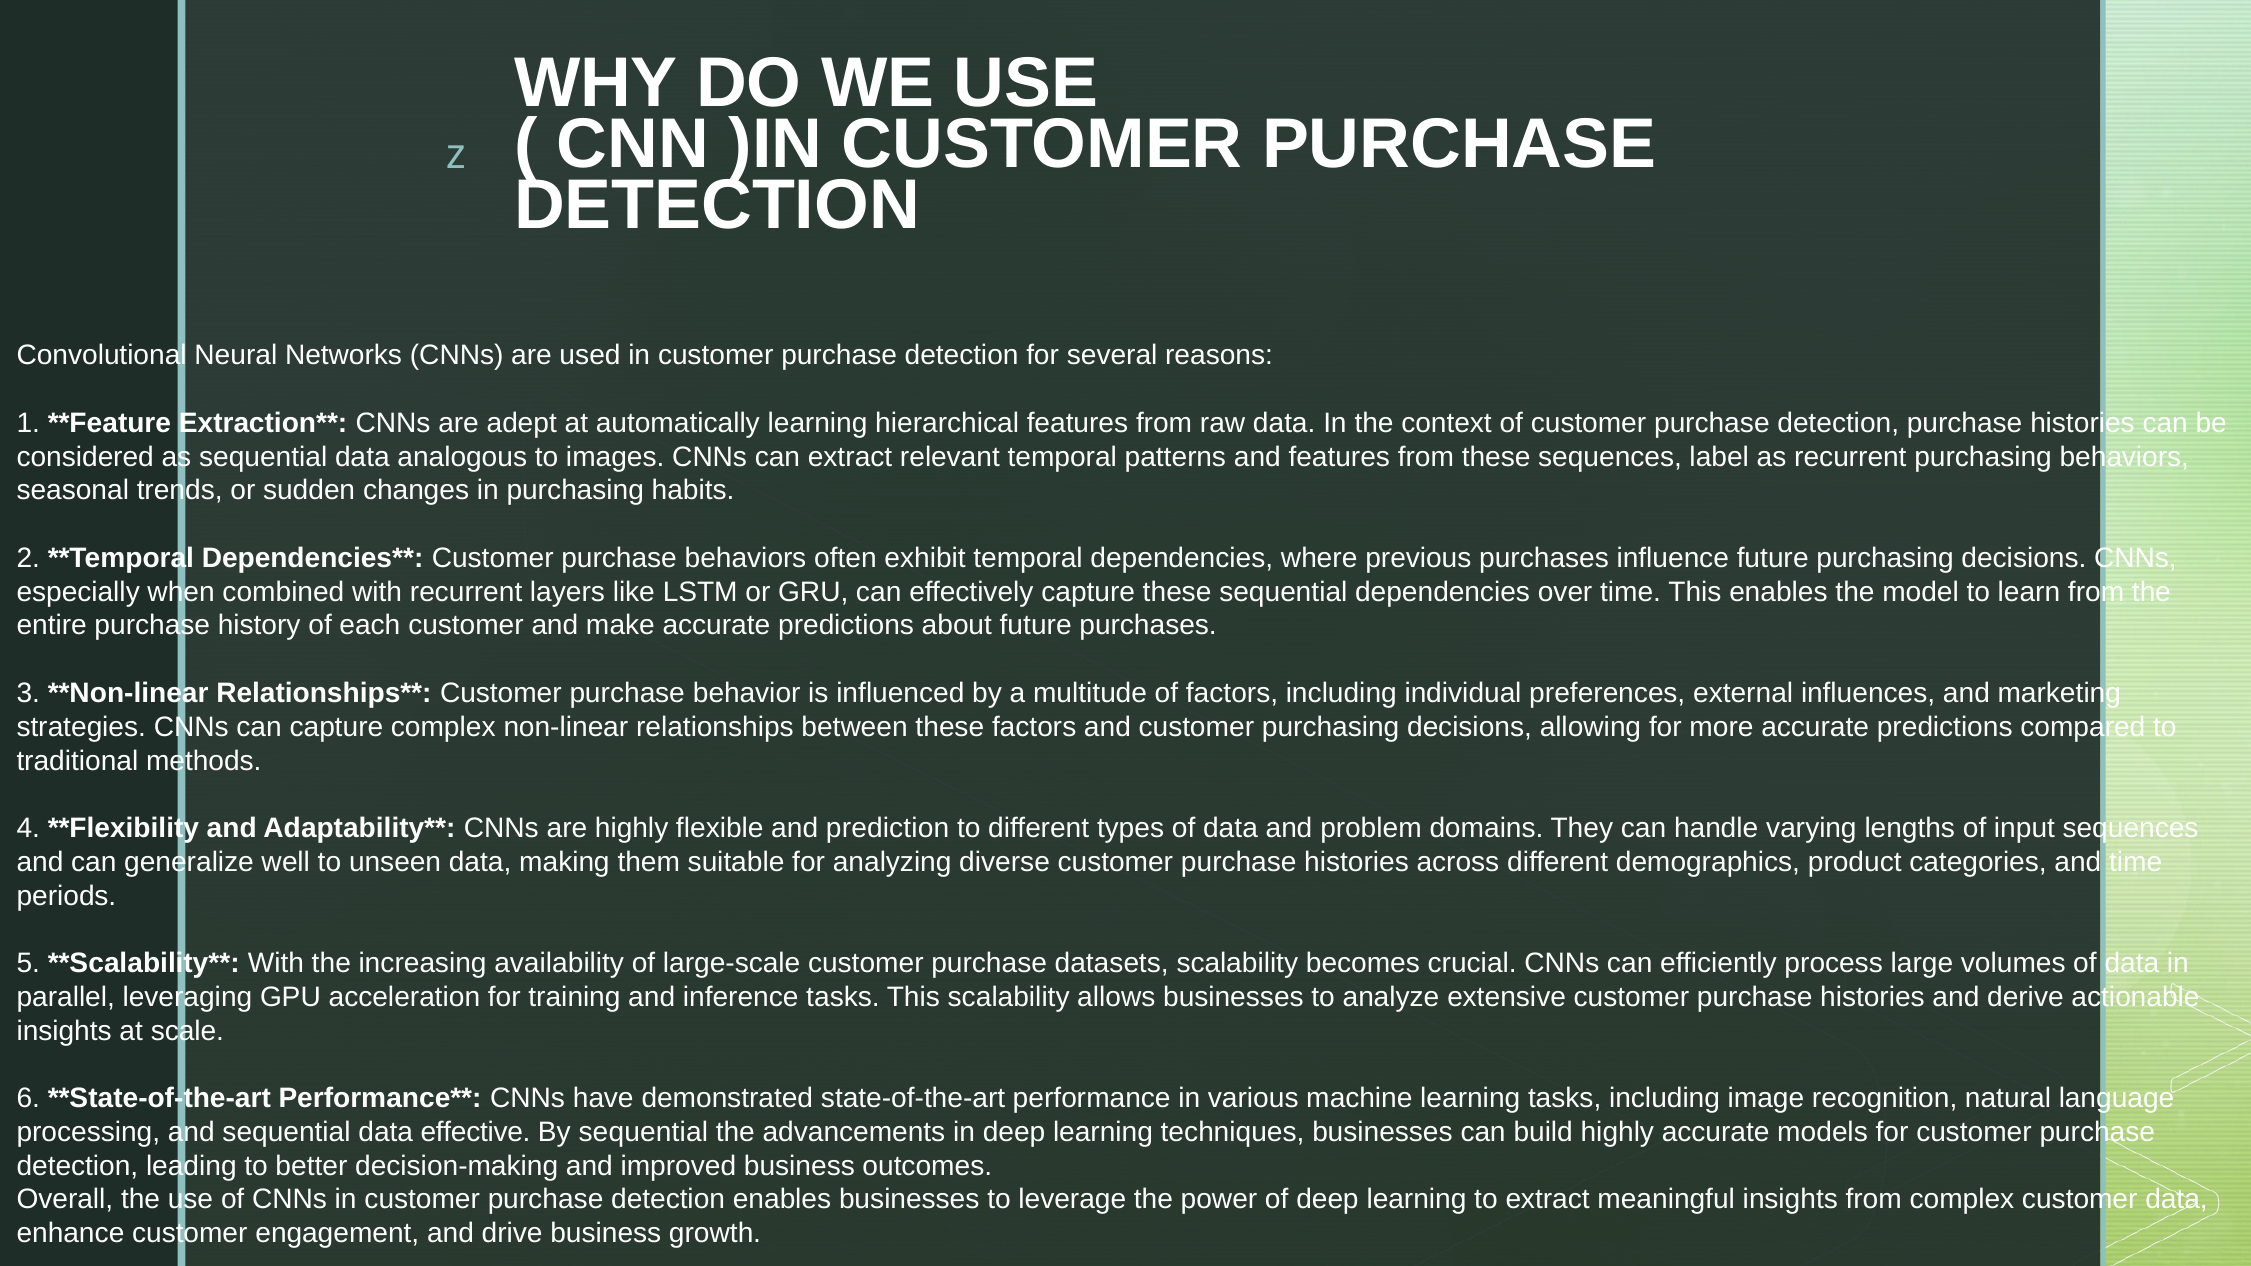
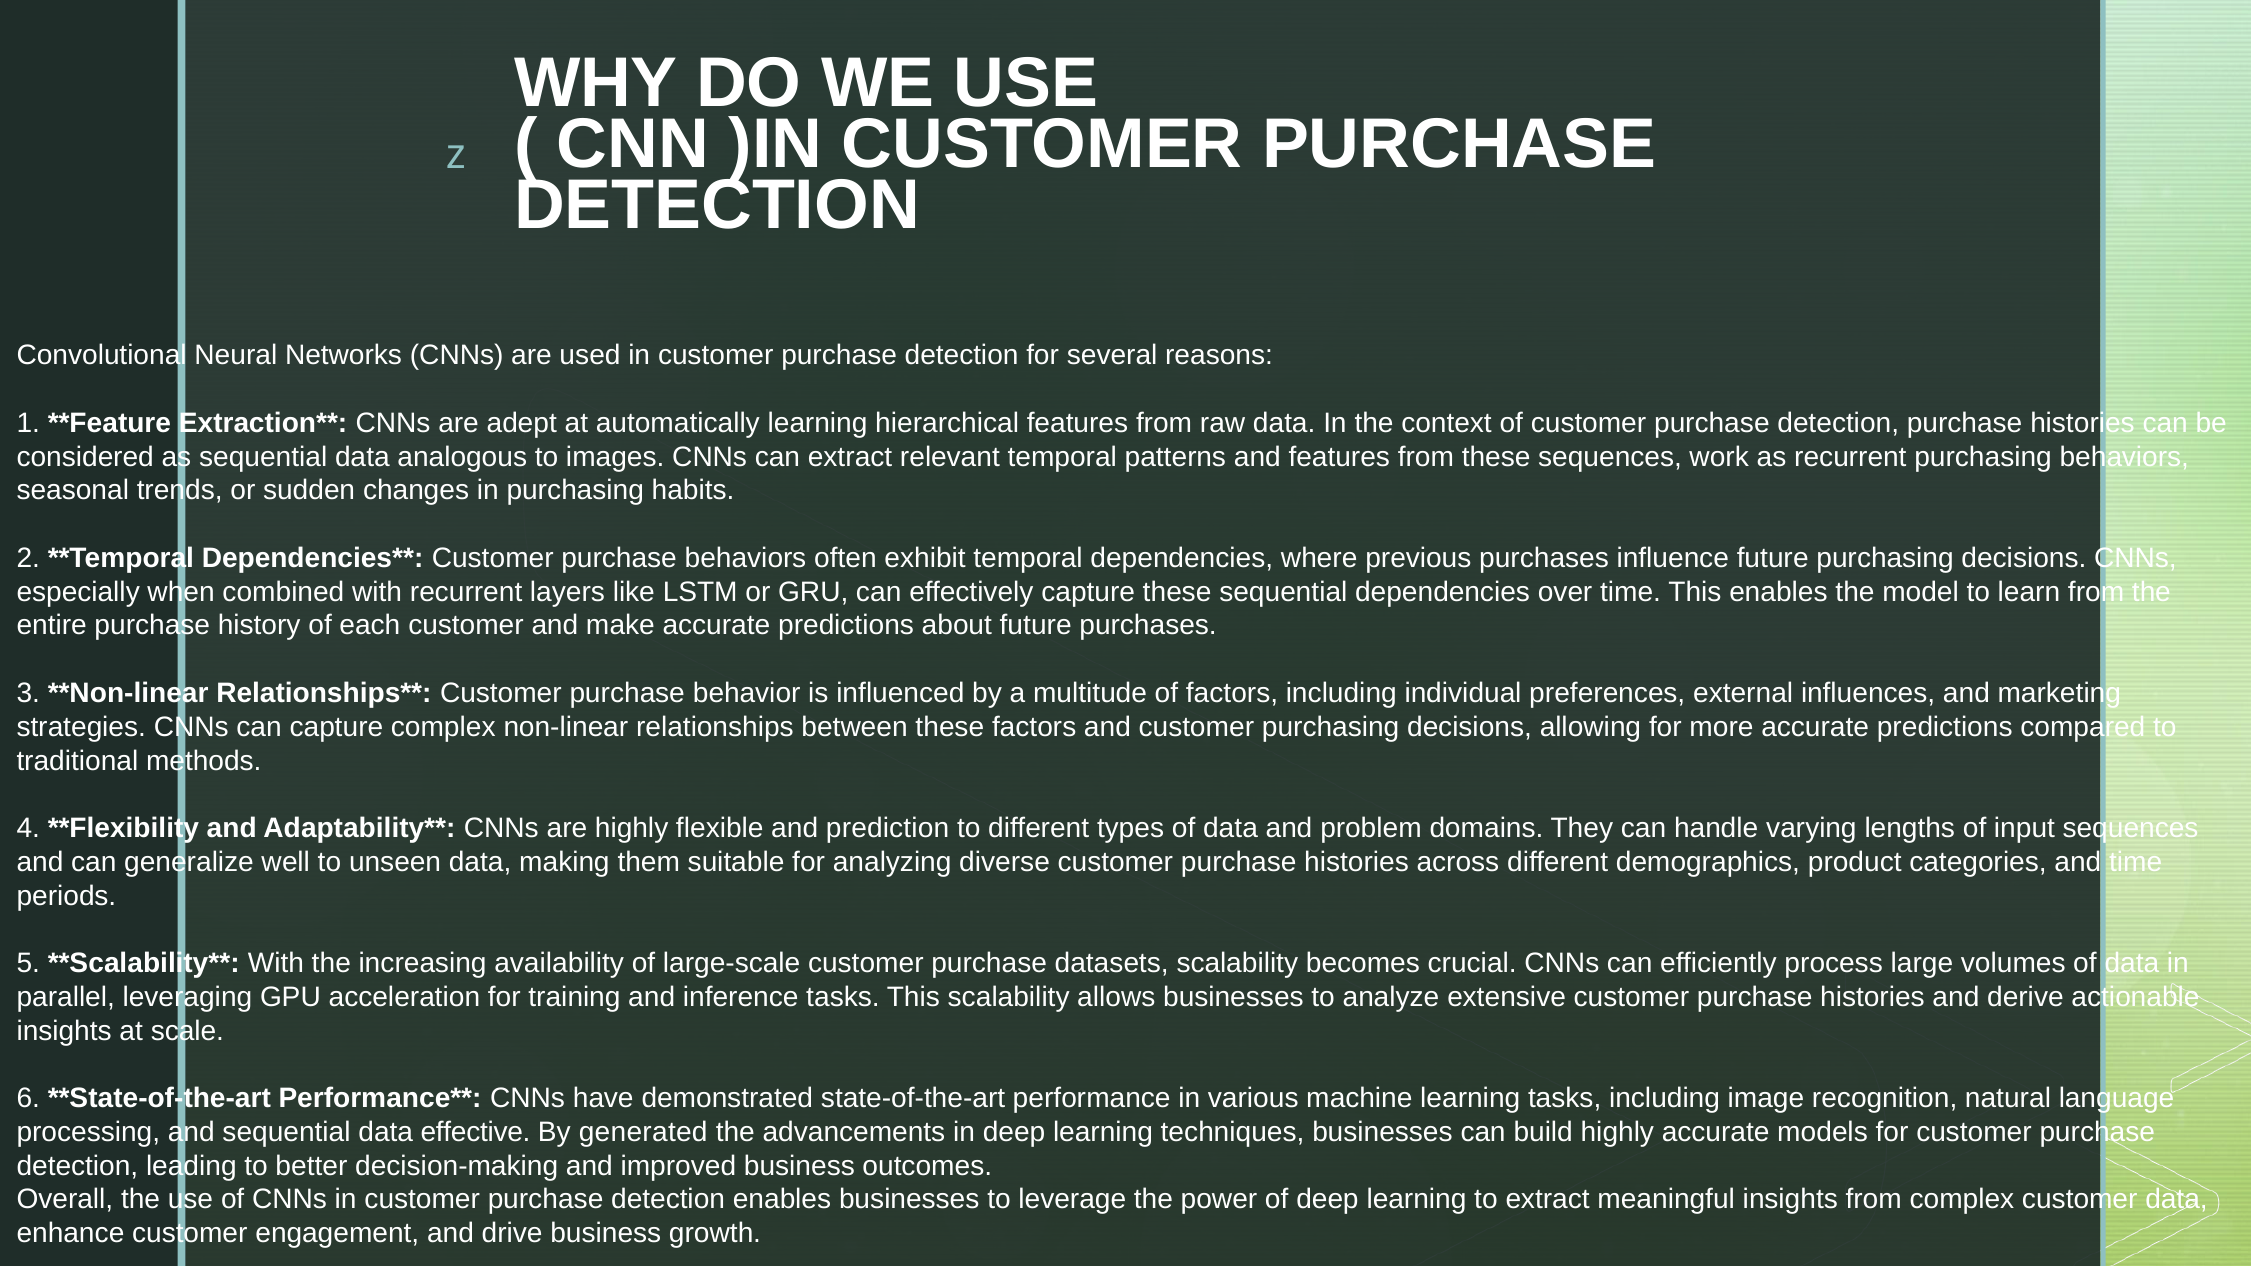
label: label -> work (1719, 457)
By sequential: sequential -> generated (643, 1132)
